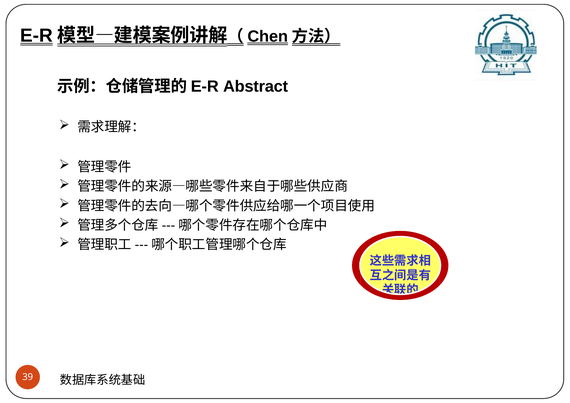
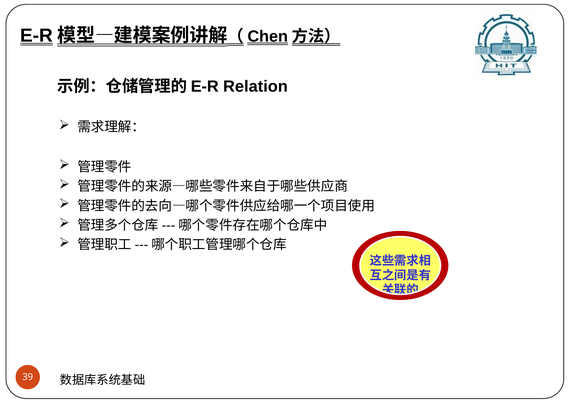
Abstract: Abstract -> Relation (255, 86)
